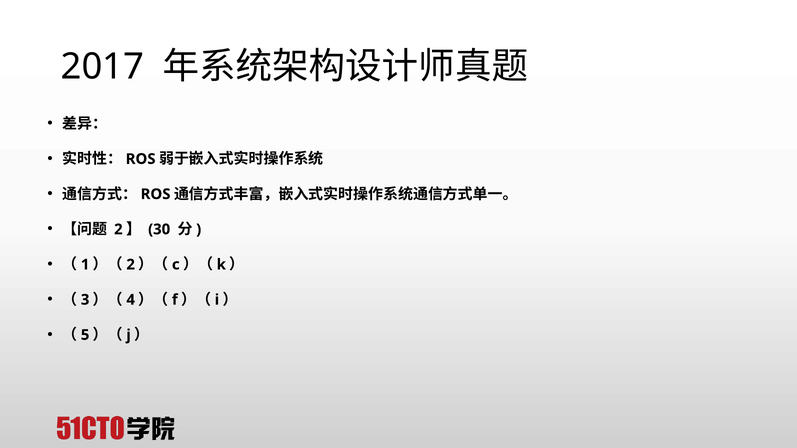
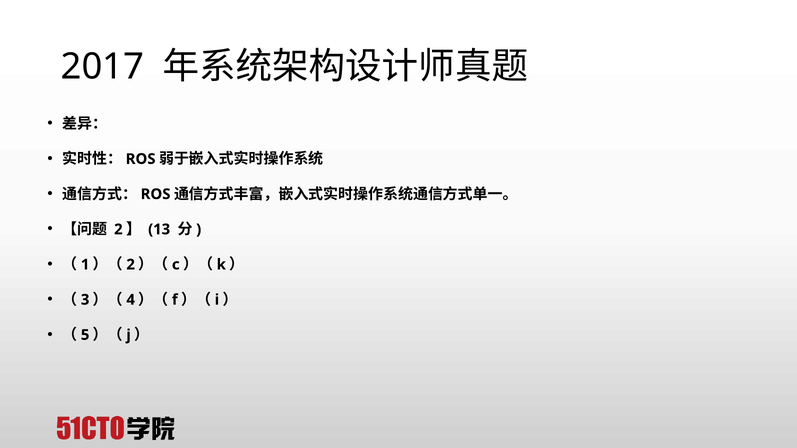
30: 30 -> 13 (159, 230)
